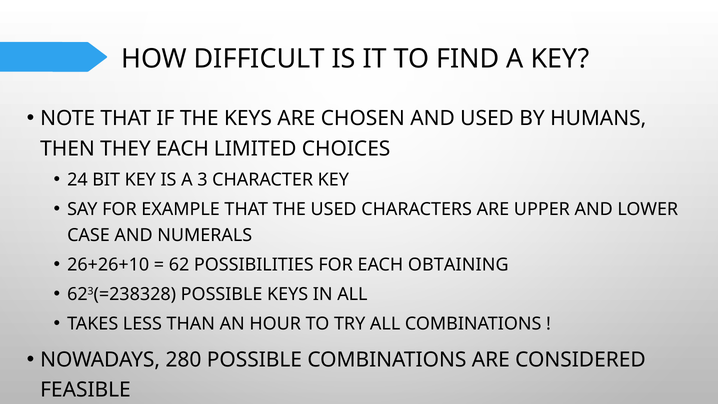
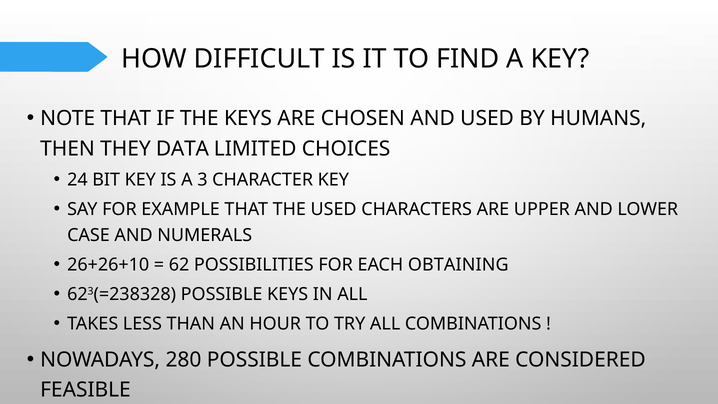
THEY EACH: EACH -> DATA (182, 149)
